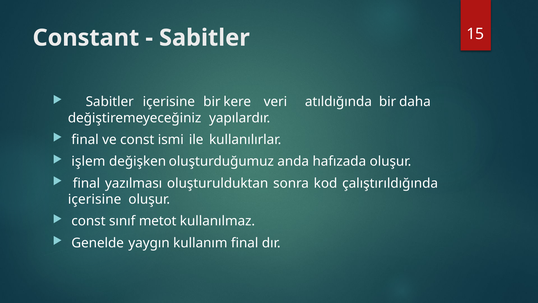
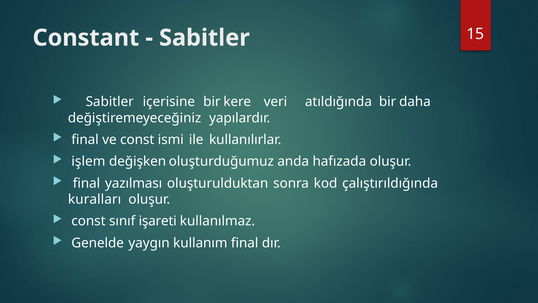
içerisine: içerisine -> kuralları (95, 199)
metot: metot -> işareti (158, 221)
